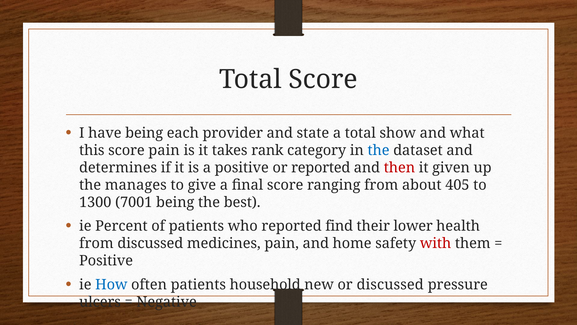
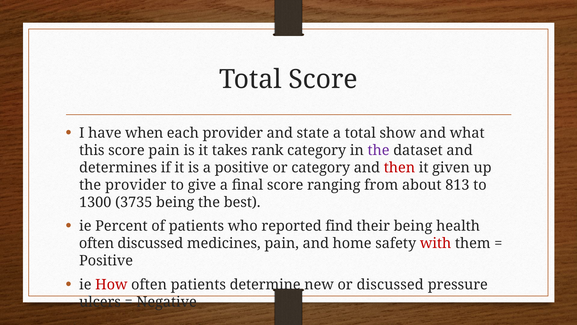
have being: being -> when (144, 133)
the colour: blue -> purple (379, 150)
or reported: reported -> category (321, 167)
the manages: manages -> provider (136, 185)
405: 405 -> 813 (457, 185)
7001: 7001 -> 3735 (134, 202)
their lower: lower -> being (413, 226)
from: from -> often (97, 243)
How colour: blue -> red (111, 284)
household: household -> determine (265, 284)
